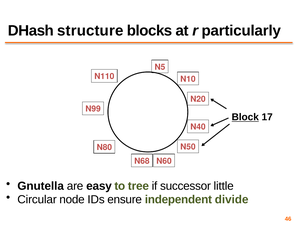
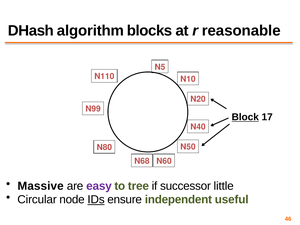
structure: structure -> algorithm (90, 31)
particularly: particularly -> reasonable (241, 31)
Gnutella: Gnutella -> Massive (41, 186)
easy colour: black -> purple (99, 186)
IDs underline: none -> present (96, 200)
divide: divide -> useful (232, 200)
